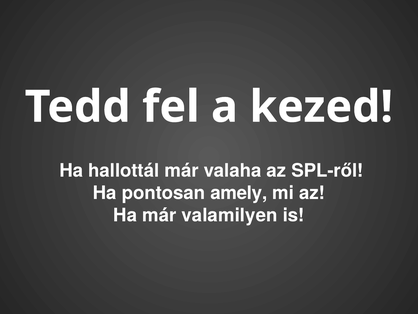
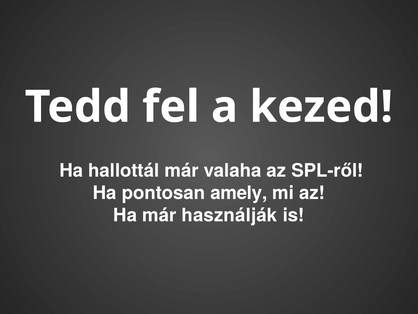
valamilyen: valamilyen -> használják (229, 215)
